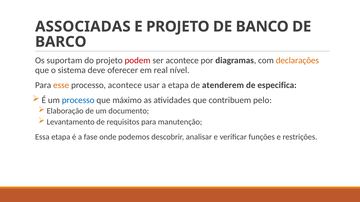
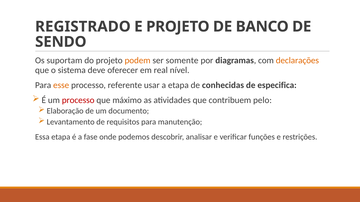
ASSOCIADAS: ASSOCIADAS -> REGISTRADO (83, 27)
BARCO: BARCO -> SENDO (61, 42)
podem colour: red -> orange (138, 61)
ser acontece: acontece -> somente (182, 61)
processo acontece: acontece -> referente (125, 85)
atenderem: atenderem -> conhecidas (223, 85)
processo colour: blue -> red (78, 100)
